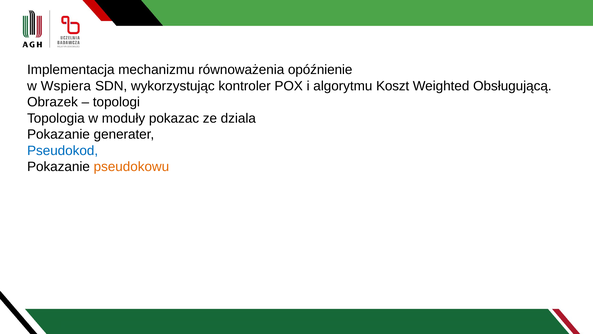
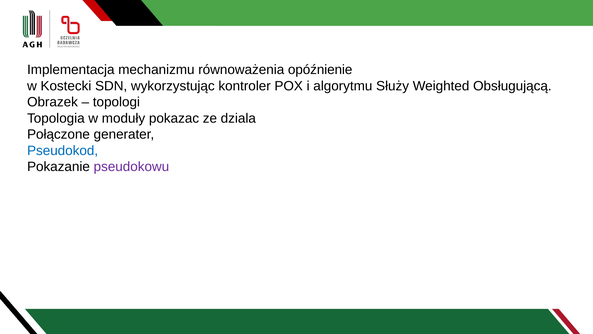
Wspiera: Wspiera -> Kostecki (66, 86)
Koszt: Koszt -> Służy (393, 86)
Pokazanie: Pokazanie -> Połączone (58, 134)
pseudokowu colour: orange -> purple (131, 167)
